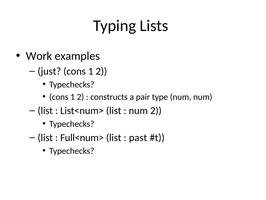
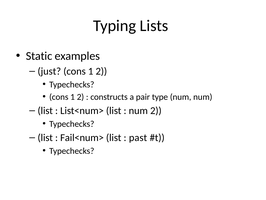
Work: Work -> Static (39, 56)
Full<num>: Full<num> -> Fail<num> (82, 137)
